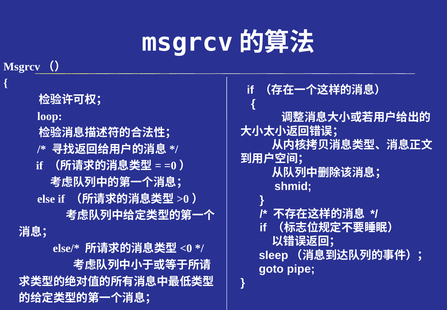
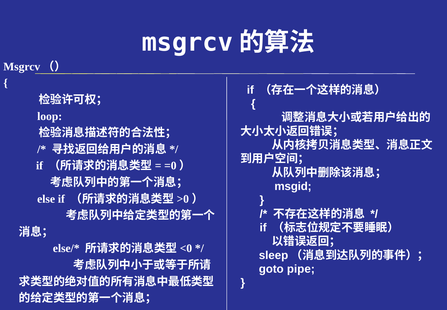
shmid: shmid -> msgid (293, 186)
